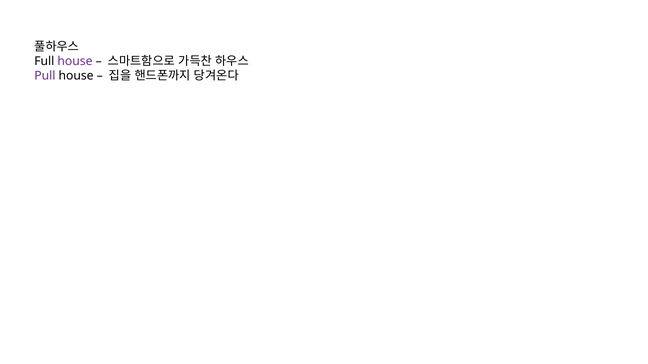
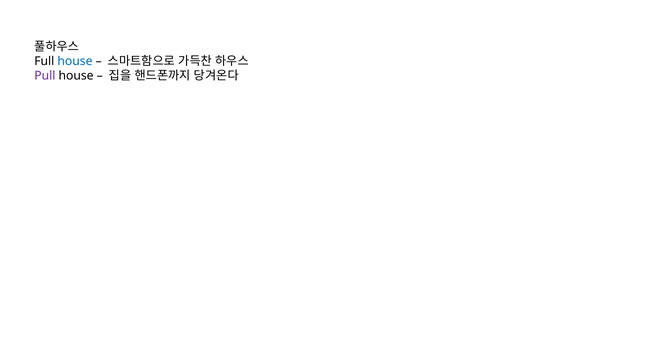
house colour: purple -> blue (75, 61)
